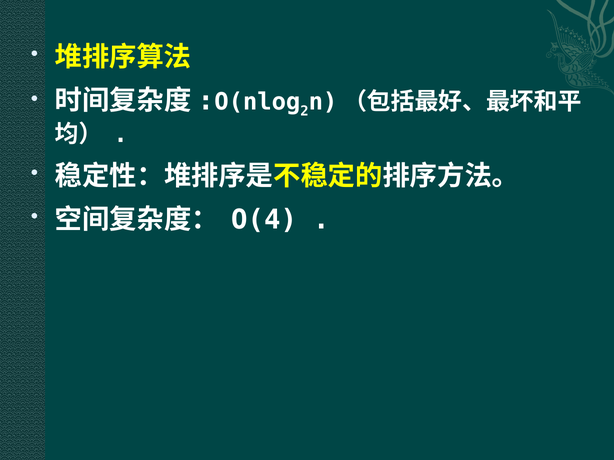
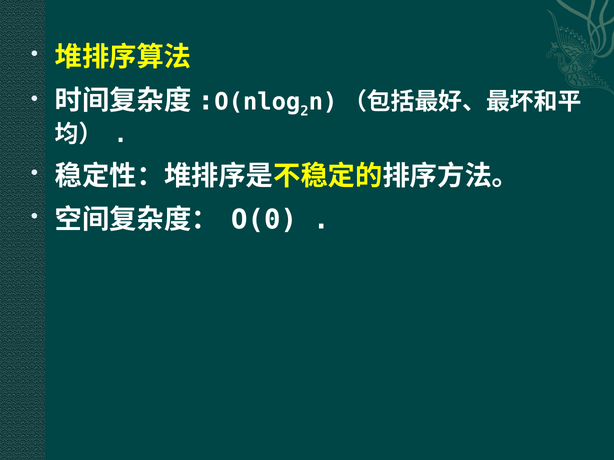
O(4: O(4 -> O(0 (264, 220)
